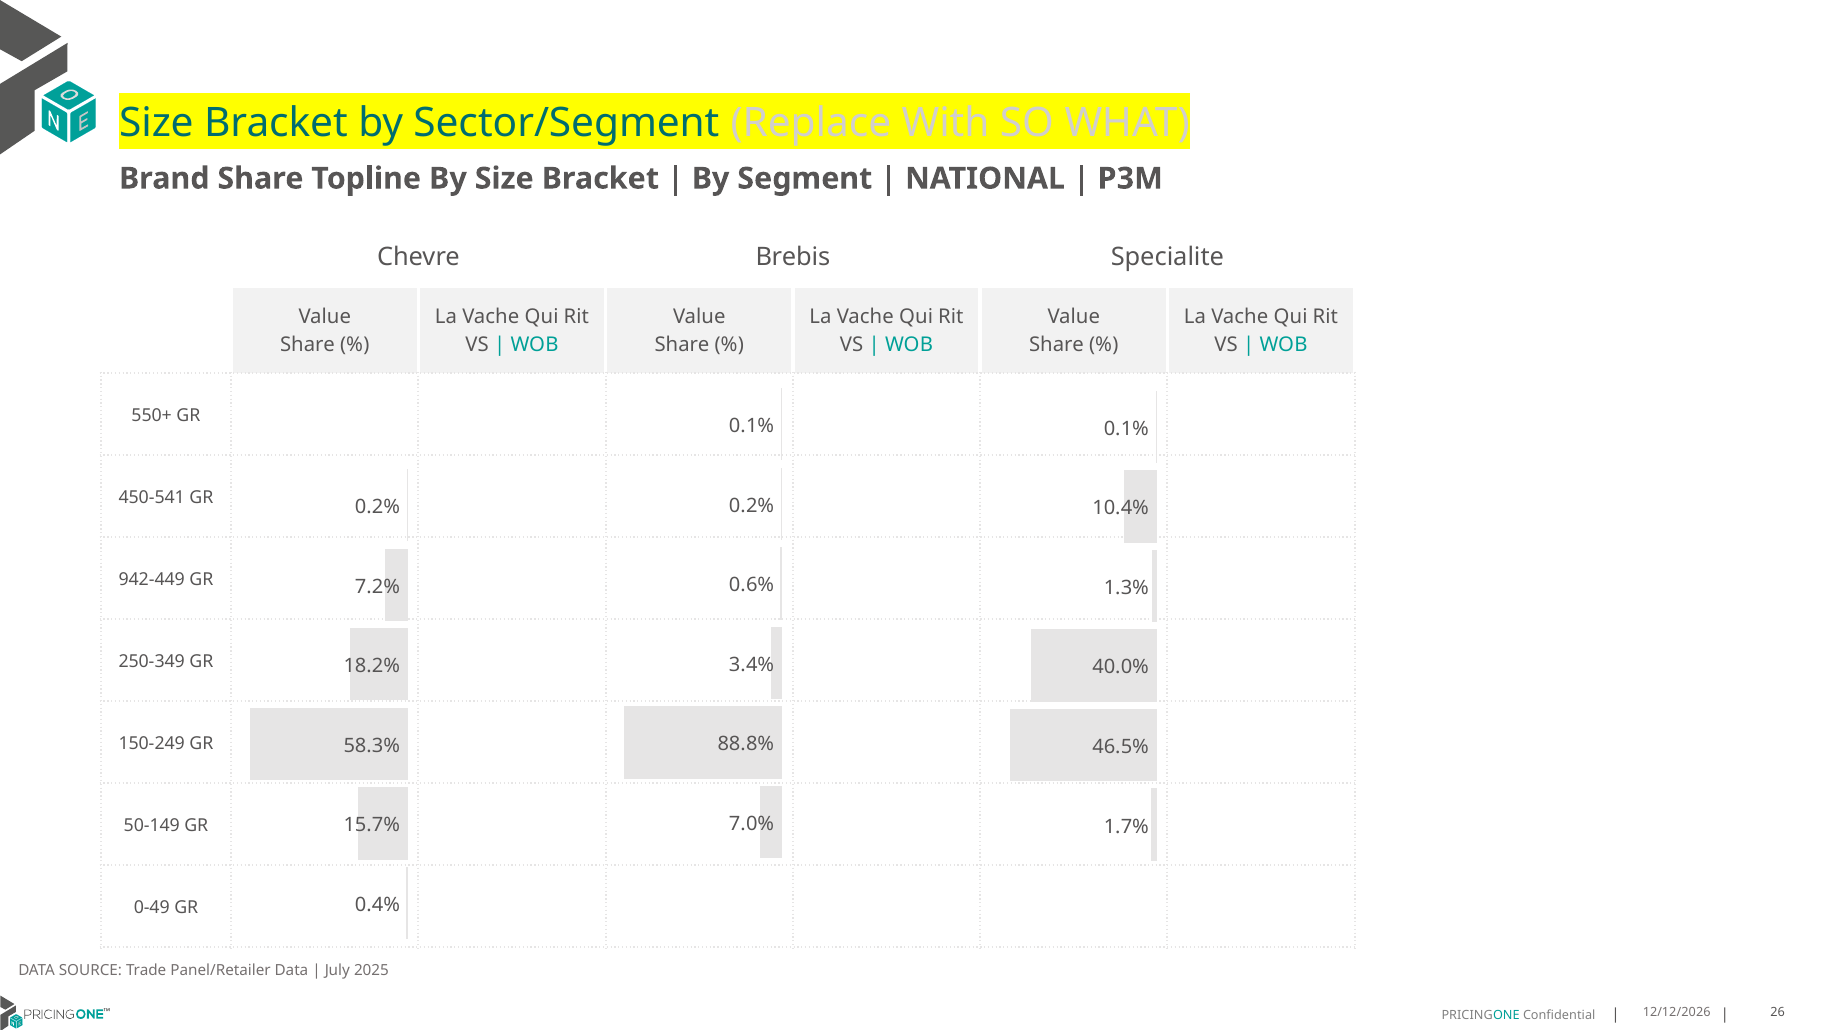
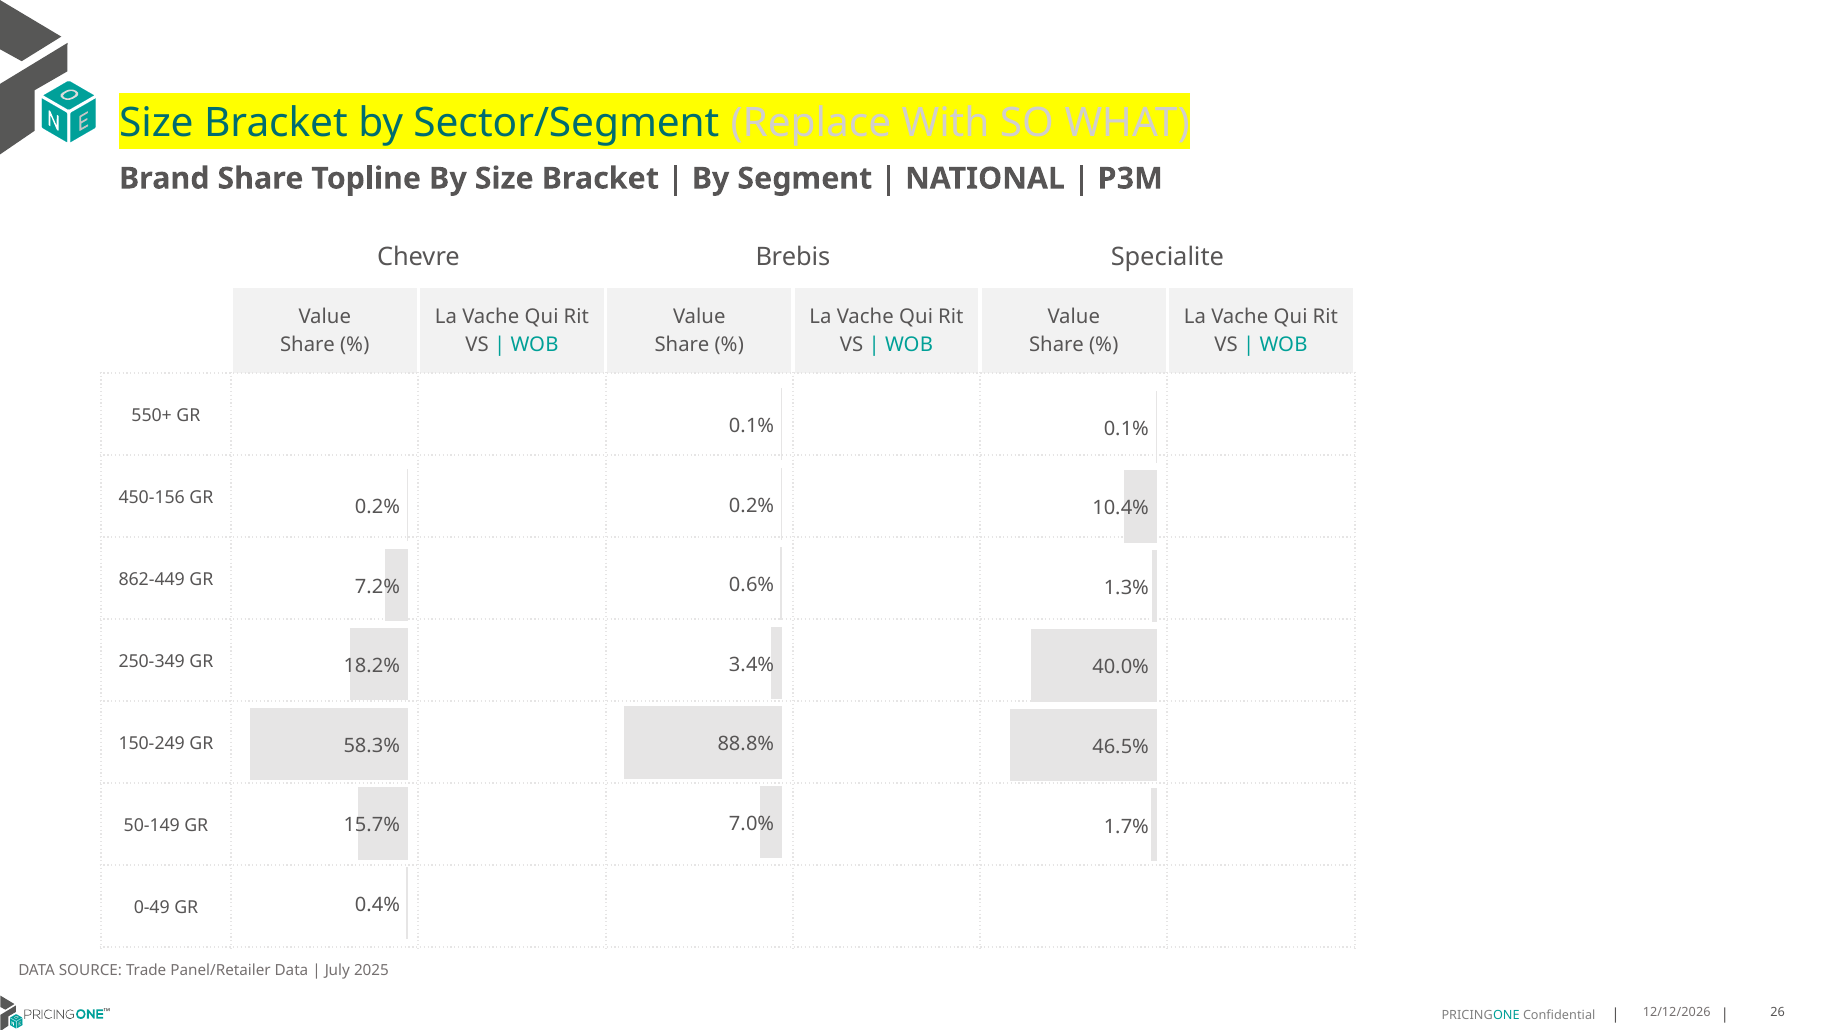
450-541: 450-541 -> 450-156 (152, 497)
942-449: 942-449 -> 862-449 (152, 579)
